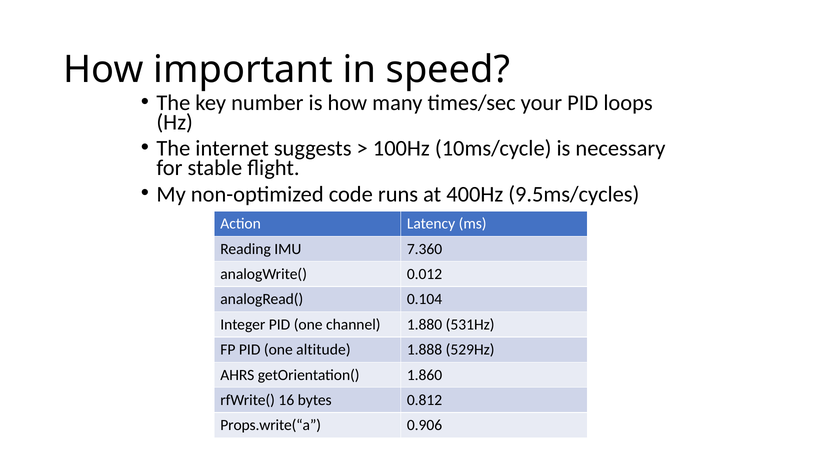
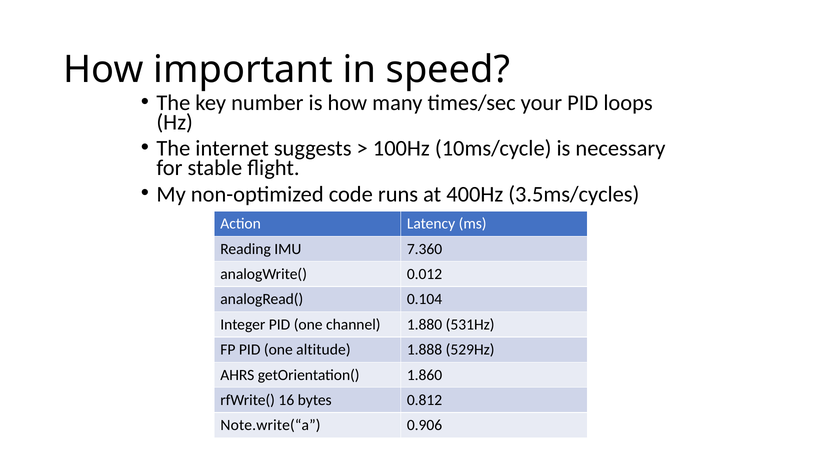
9.5ms/cycles: 9.5ms/cycles -> 3.5ms/cycles (574, 194)
Props.write(“a: Props.write(“a -> Note.write(“a (271, 426)
